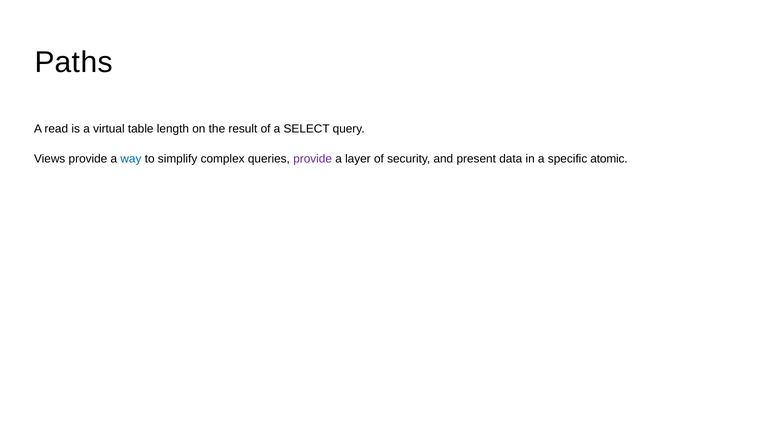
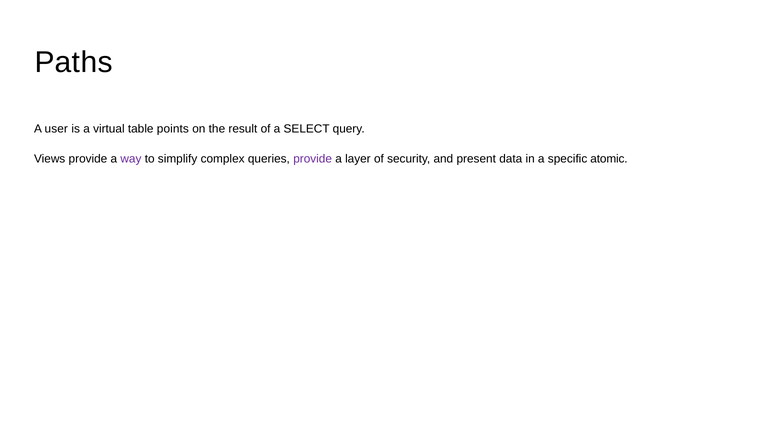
read: read -> user (56, 129)
length: length -> points (173, 129)
way colour: blue -> purple (131, 159)
